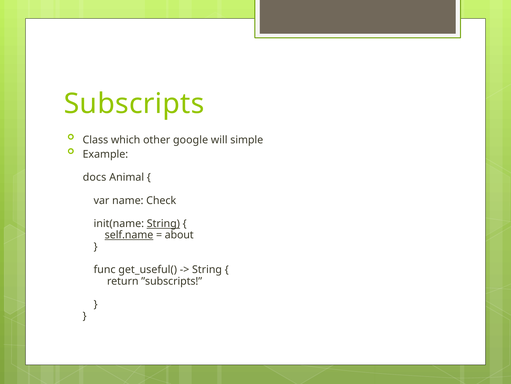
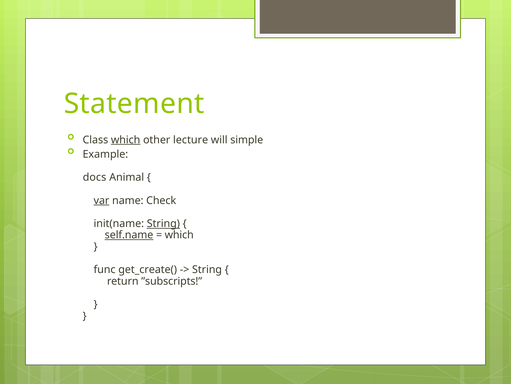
Subscripts: Subscripts -> Statement (134, 104)
which underline: none -> present (126, 140)
google: google -> lecture (191, 140)
var underline: none -> present (102, 200)
about: about -> which (179, 235)
get_useful(: get_useful( -> get_create( (148, 269)
